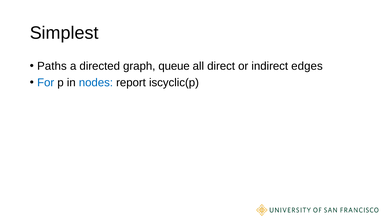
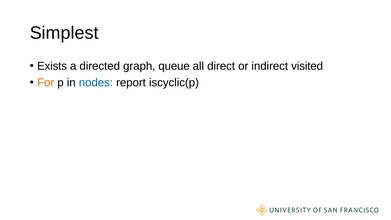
Paths: Paths -> Exists (52, 66)
edges: edges -> visited (307, 66)
For colour: blue -> orange (46, 83)
